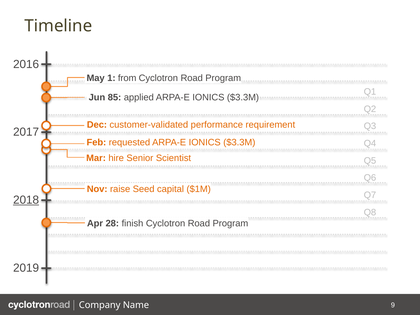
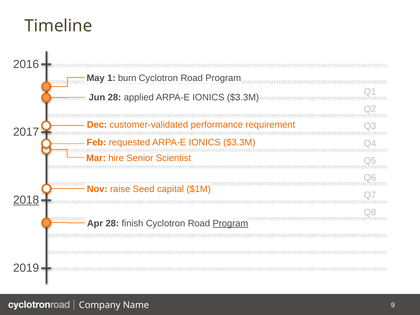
from: from -> burn (127, 78)
Jun 85: 85 -> 28 (115, 97)
Program underline: none -> present (230, 223)
